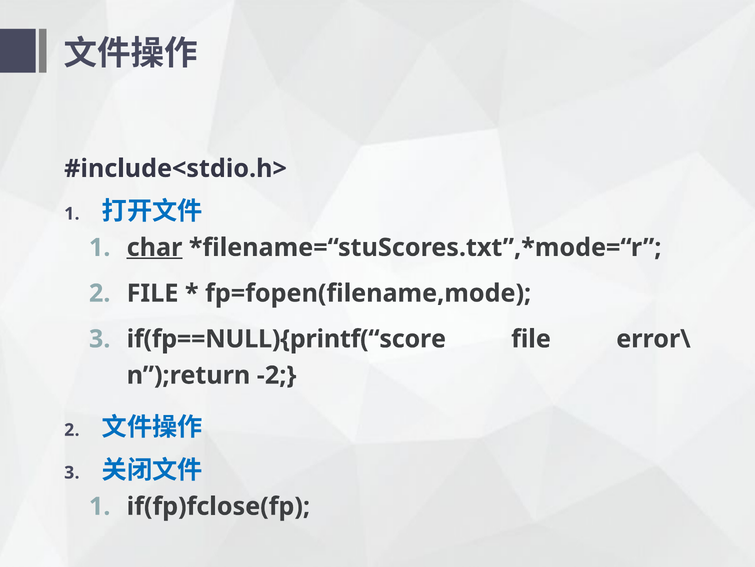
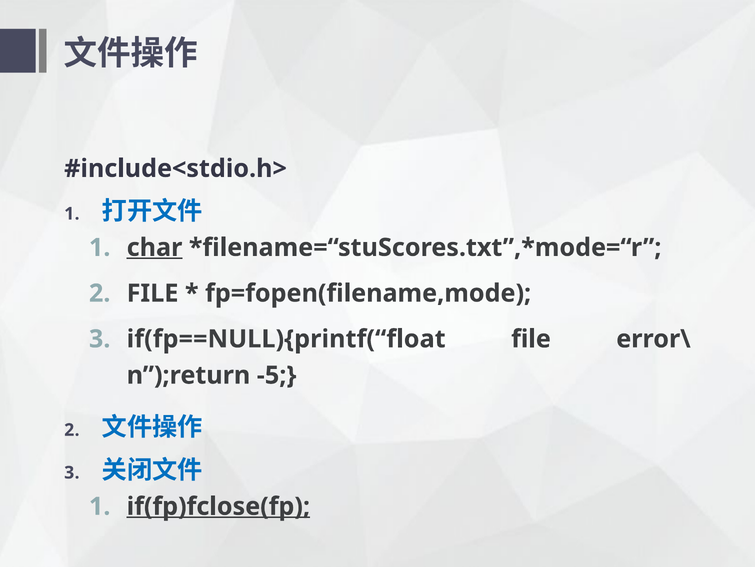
if(fp==NULL){printf(“score: if(fp==NULL){printf(“score -> if(fp==NULL){printf(“float (286, 339)
-2: -2 -> -5 (277, 375)
if(fp)fclose(fp underline: none -> present (218, 506)
